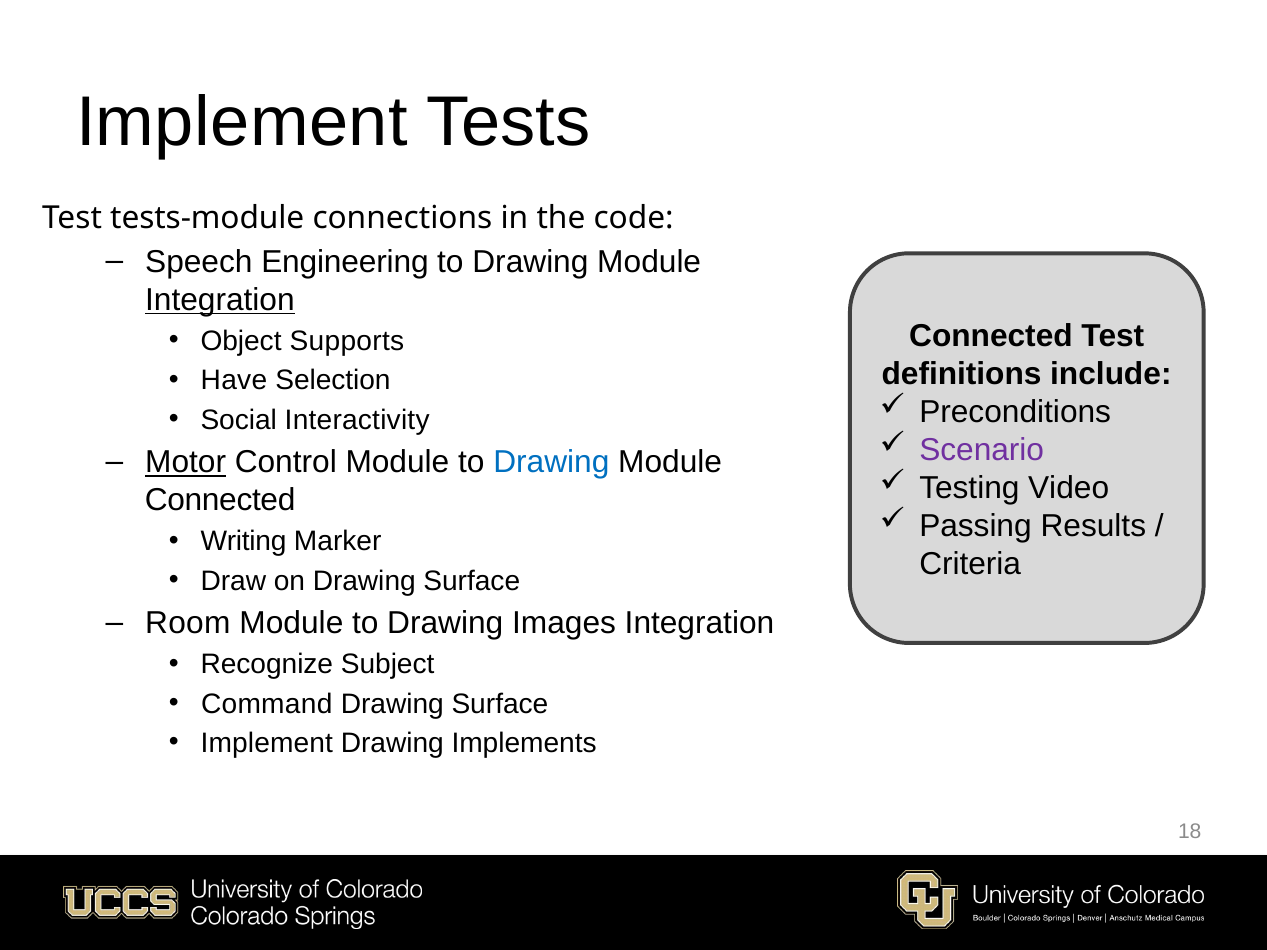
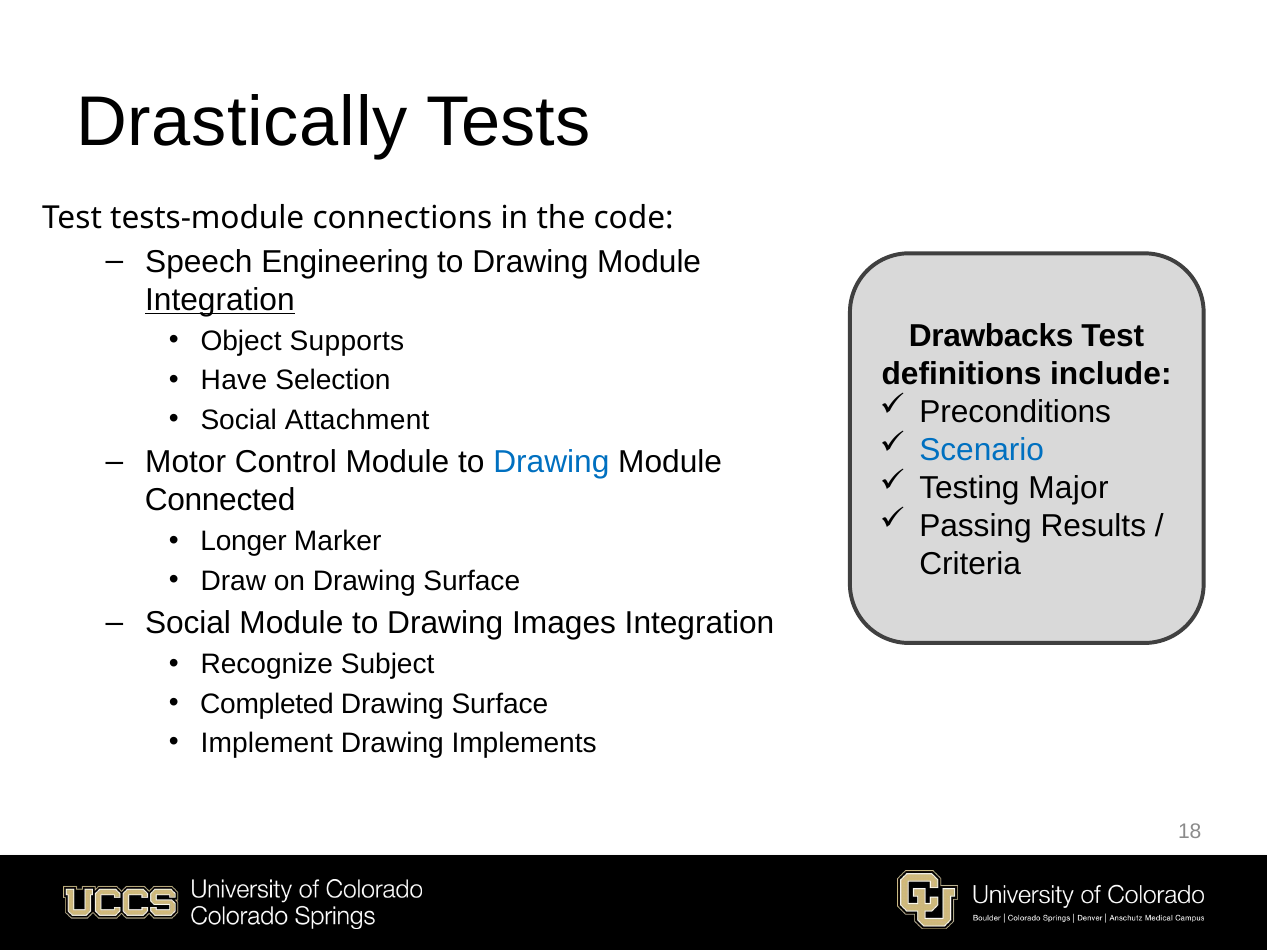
Implement: Implement -> Drastically (242, 122)
Connected: Connected -> Drawbacks (991, 336)
Interactivity: Interactivity -> Attachment (357, 420)
Scenario colour: purple -> blue (982, 450)
Motor underline: present -> none (186, 462)
Video: Video -> Major (1068, 488)
Writing: Writing -> Longer (244, 542)
Room: Room -> Social (188, 623)
Command: Command -> Completed (267, 704)
